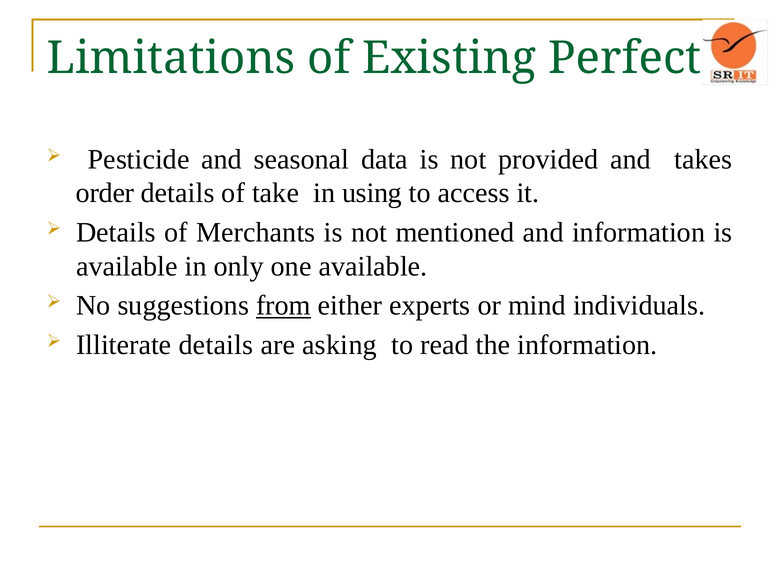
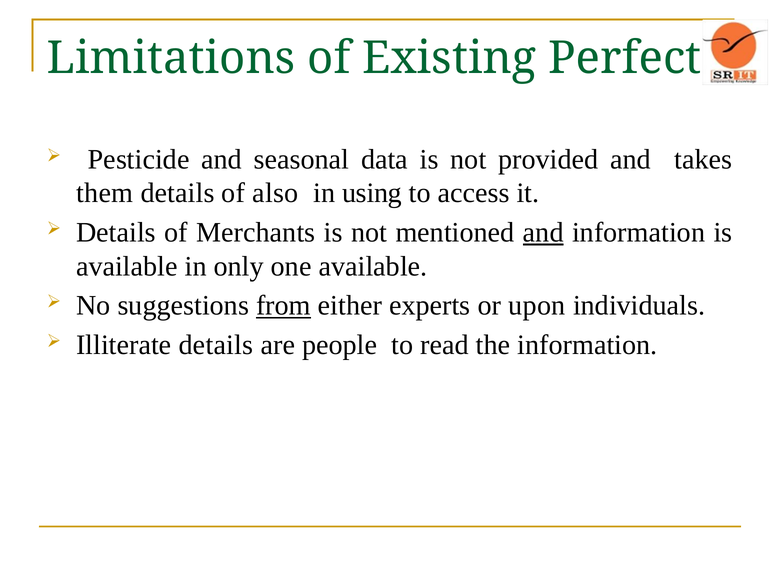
order: order -> them (105, 193)
take: take -> also (275, 193)
and underline: none -> present (543, 232)
mind: mind -> upon (537, 306)
asking: asking -> people (340, 345)
